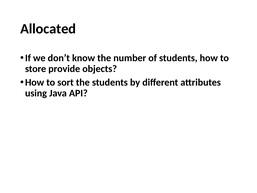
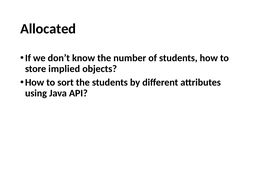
provide: provide -> implied (64, 69)
